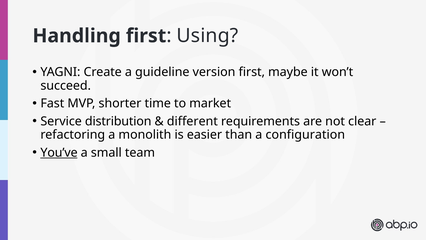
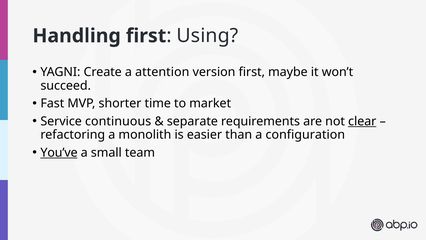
guideline: guideline -> attention (162, 72)
distribution: distribution -> continuous (118, 121)
different: different -> separate (192, 121)
clear underline: none -> present (362, 121)
